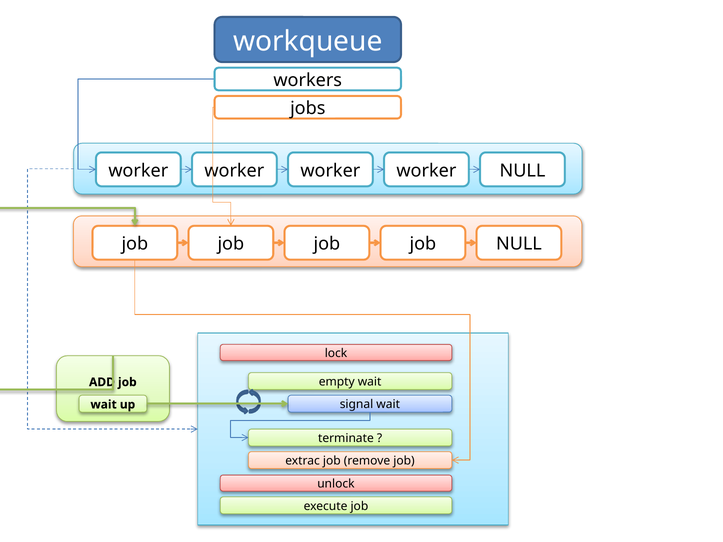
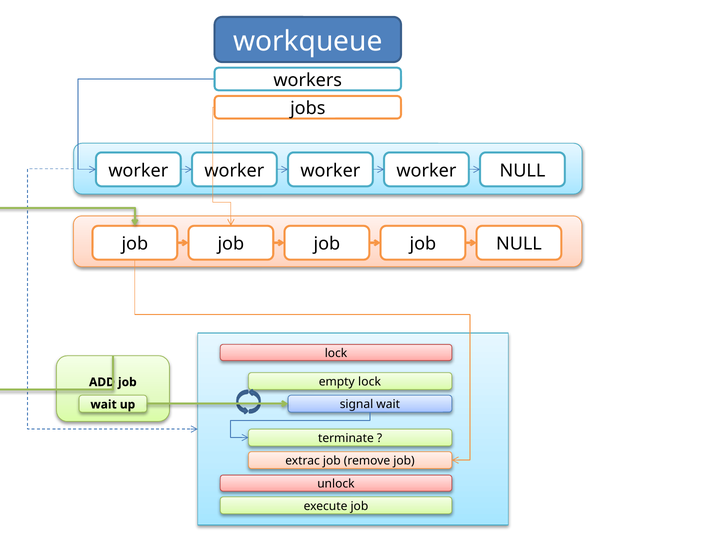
empty wait: wait -> lock (370, 382)
